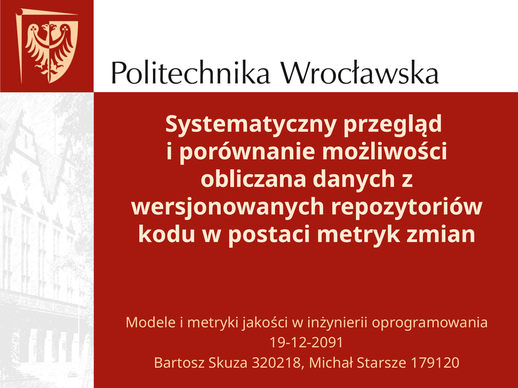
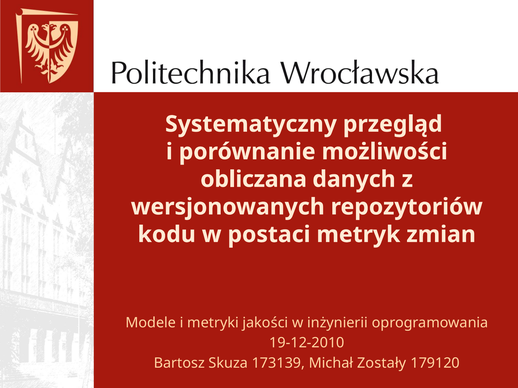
19-12-2091: 19-12-2091 -> 19-12-2010 (307, 343)
320218: 320218 -> 173139 (278, 363)
Starsze: Starsze -> Zostały (382, 363)
